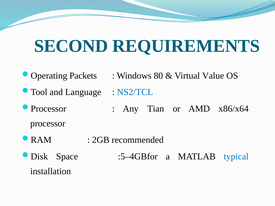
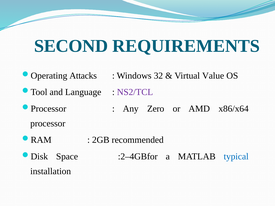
Packets: Packets -> Attacks (83, 76)
80: 80 -> 32 (158, 76)
NS2/TCL colour: blue -> purple (135, 92)
Tian: Tian -> Zero (156, 109)
:5–4GBfor: :5–4GBfor -> :2–4GBfor (138, 157)
